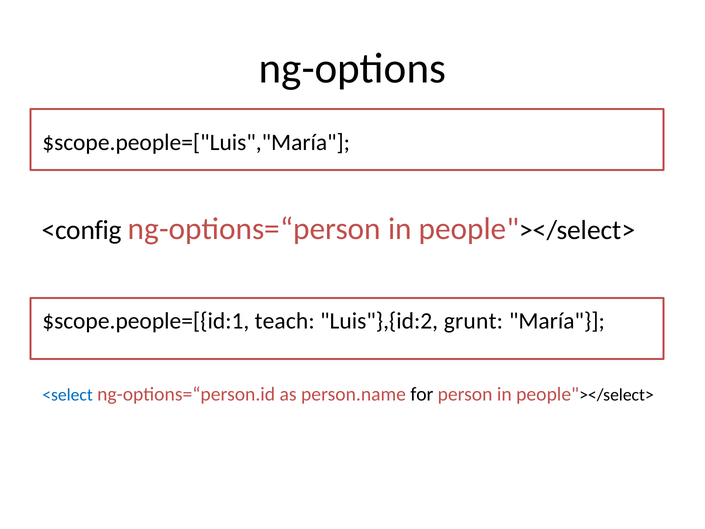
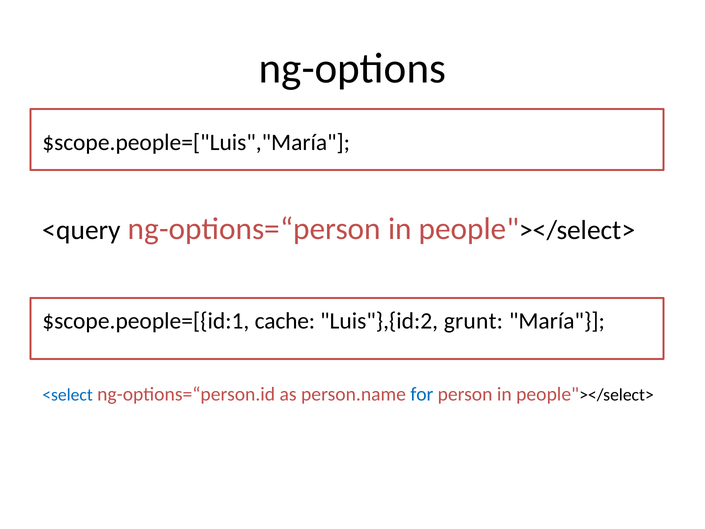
<config: <config -> <query (82, 230)
teach: teach -> cache (285, 321)
for colour: black -> blue (422, 394)
